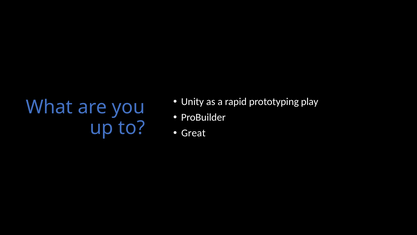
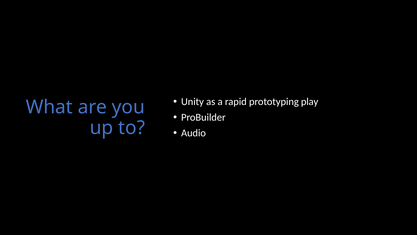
Great: Great -> Audio (194, 133)
